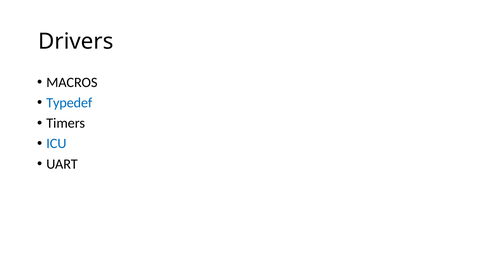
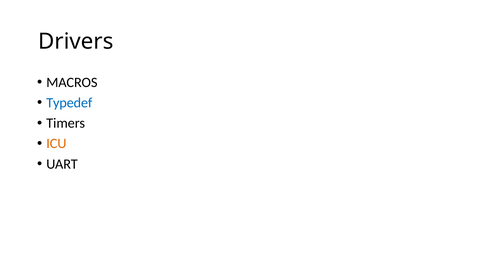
ICU colour: blue -> orange (56, 144)
